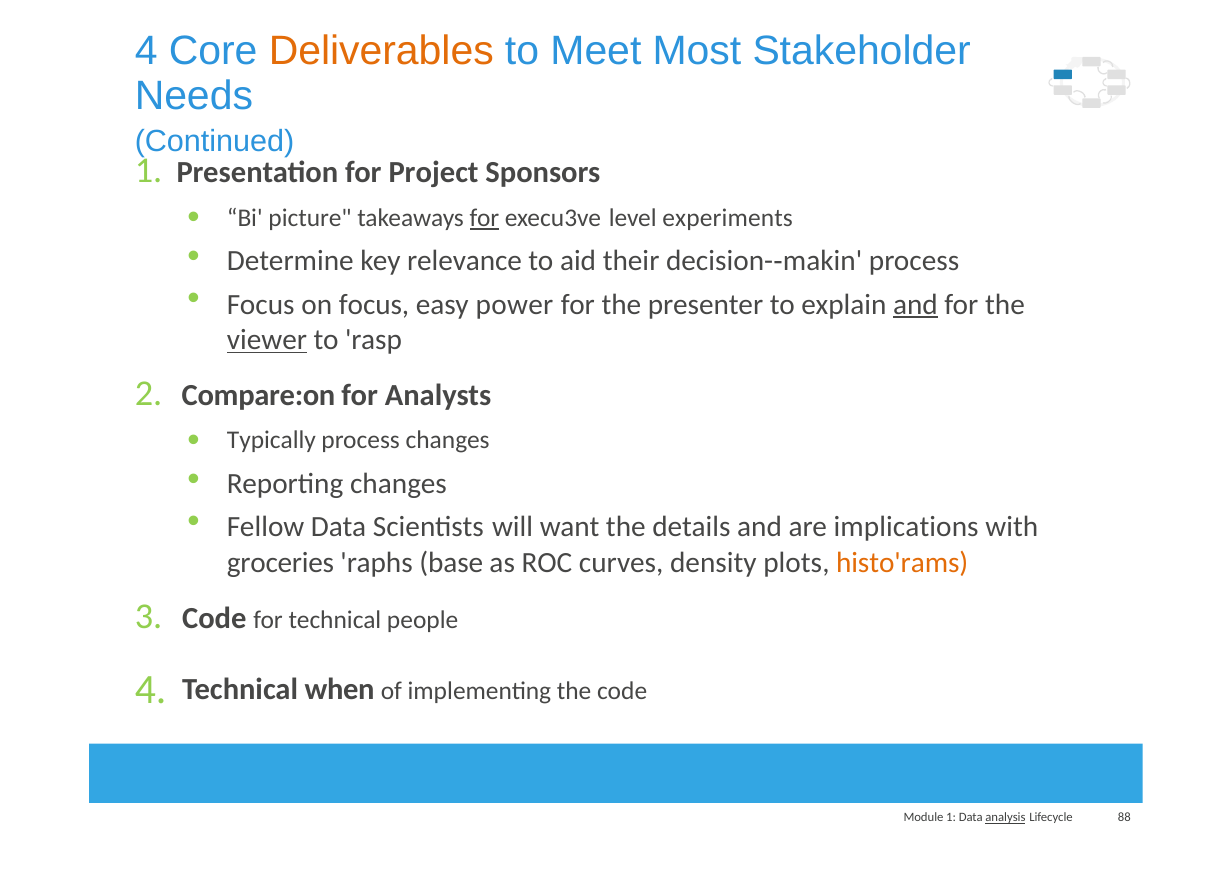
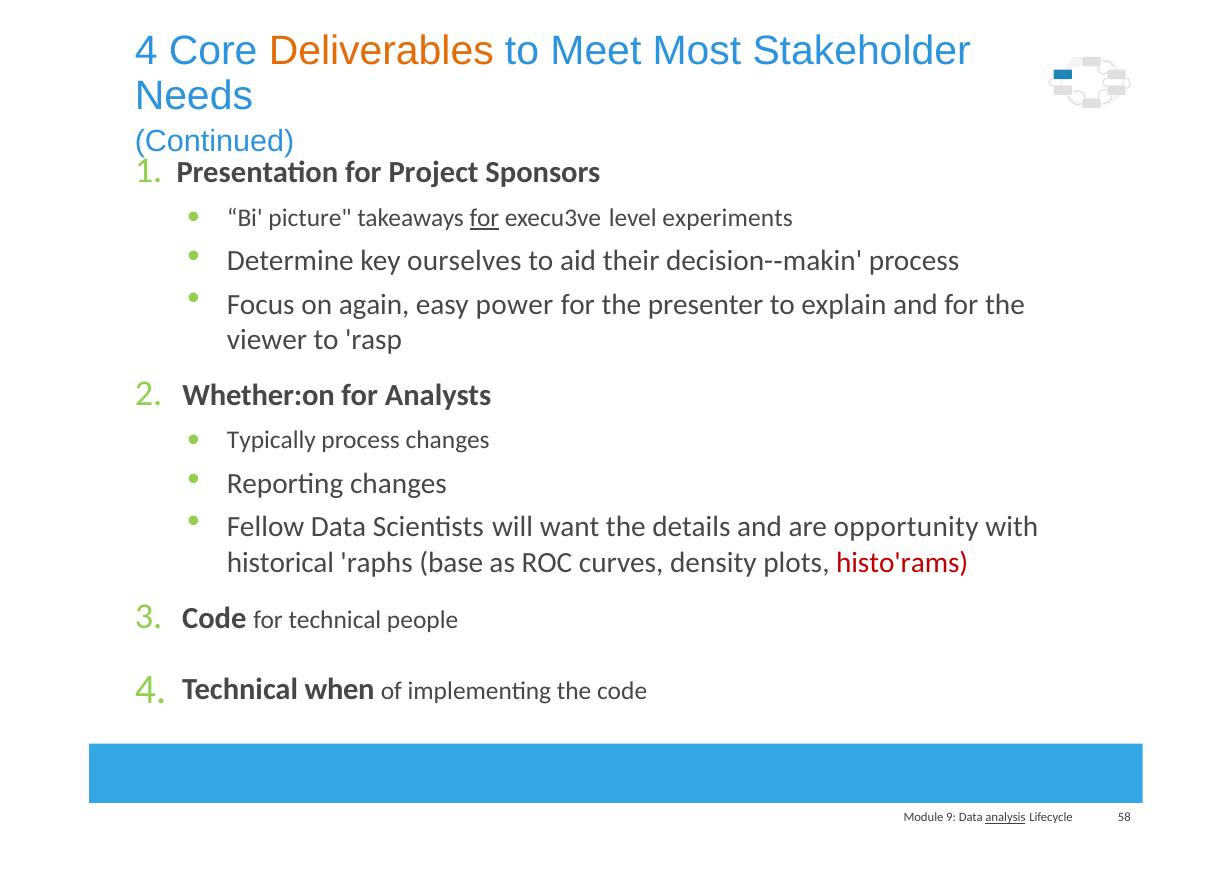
relevance: relevance -> ourselves (464, 261)
on focus: focus -> again (374, 304)
and underline: present -> none (915, 304)
viewer underline: present -> none (267, 340)
Compare:on: Compare:on -> Whether:on (258, 396)
implications: implications -> opportunity (906, 527)
groceries: groceries -> historical (280, 562)
histo'rams colour: orange -> red (902, 562)
Module 1: 1 -> 9 (951, 817)
88: 88 -> 58 (1124, 817)
